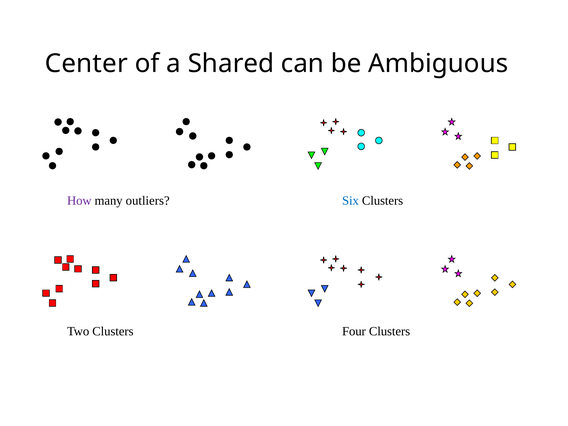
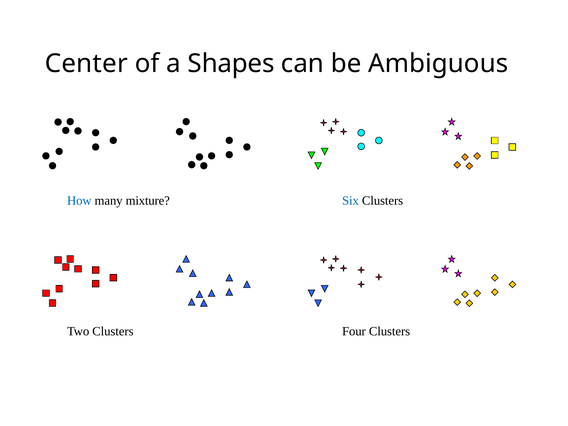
Shared: Shared -> Shapes (231, 64)
How colour: purple -> blue (79, 201)
outliers: outliers -> mixture (148, 201)
